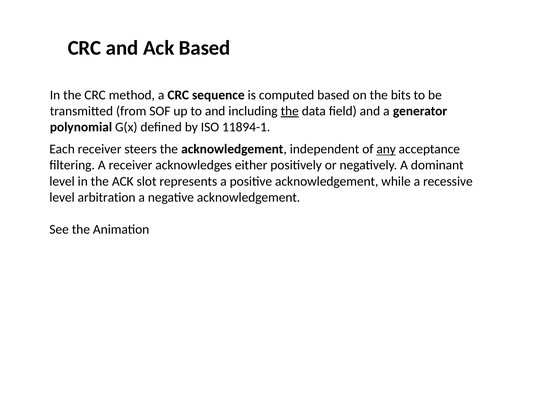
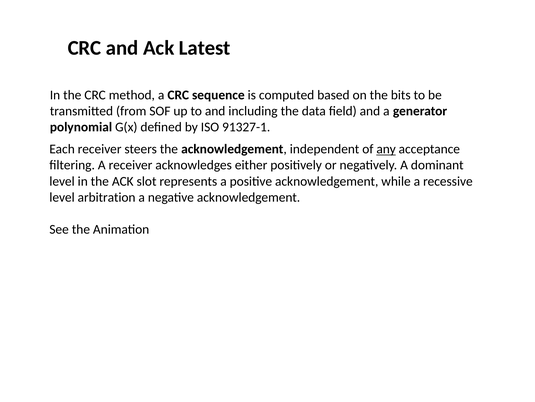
Ack Based: Based -> Latest (205, 48)
the underline: present -> none (290, 111)
11894-1: 11894-1 -> 91327-1 (246, 127)
